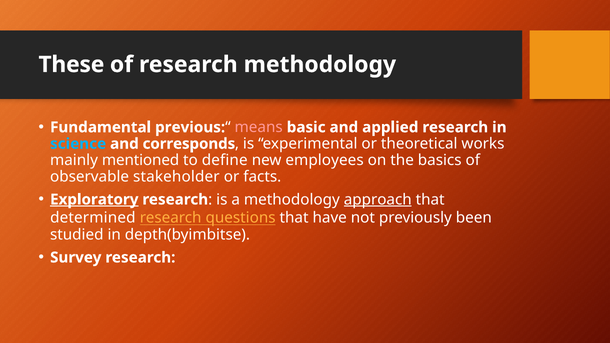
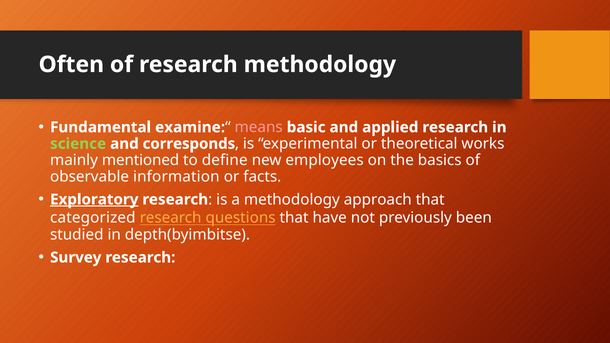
These: These -> Often (71, 65)
previous: previous -> examine (190, 127)
science colour: light blue -> light green (78, 144)
stakeholder: stakeholder -> information (176, 177)
approach underline: present -> none (378, 200)
determined: determined -> categorized (93, 218)
